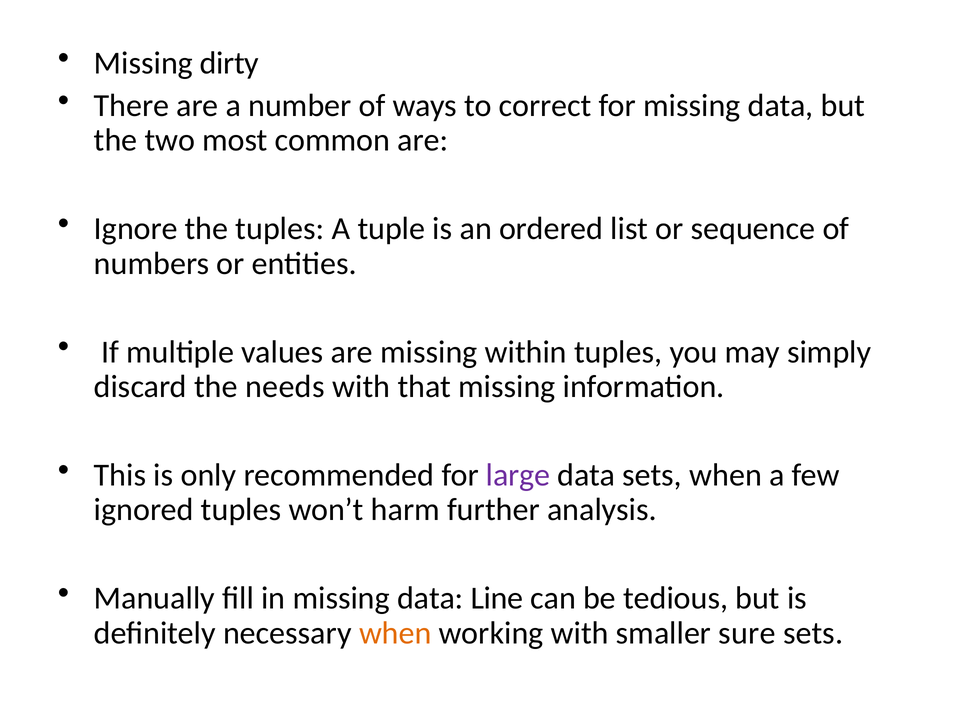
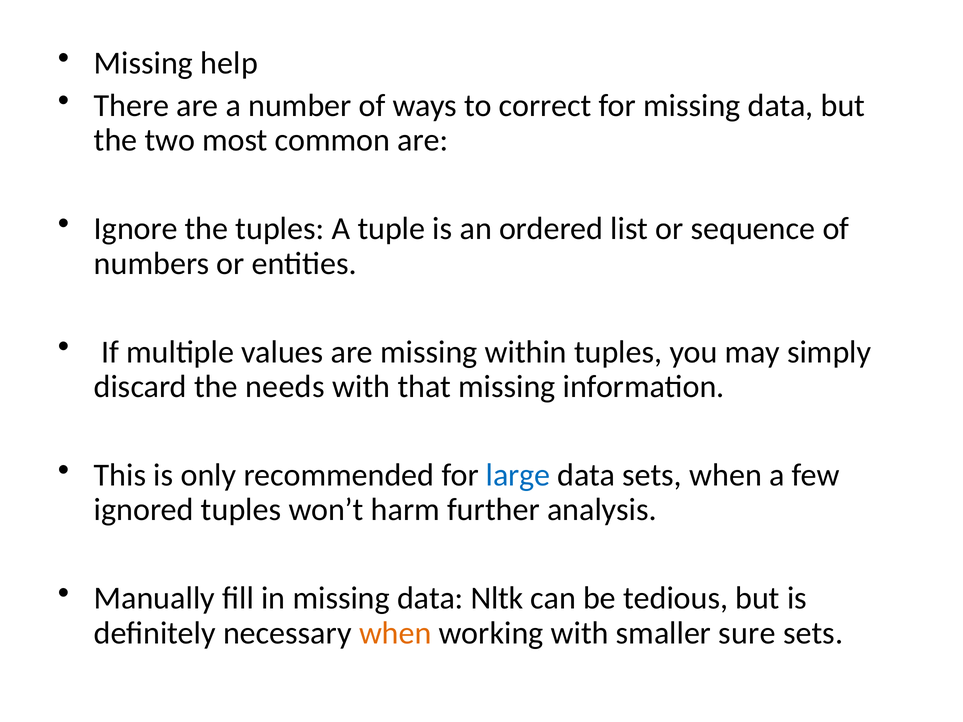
dirty: dirty -> help (229, 63)
large colour: purple -> blue (518, 475)
Line: Line -> Nltk (497, 599)
